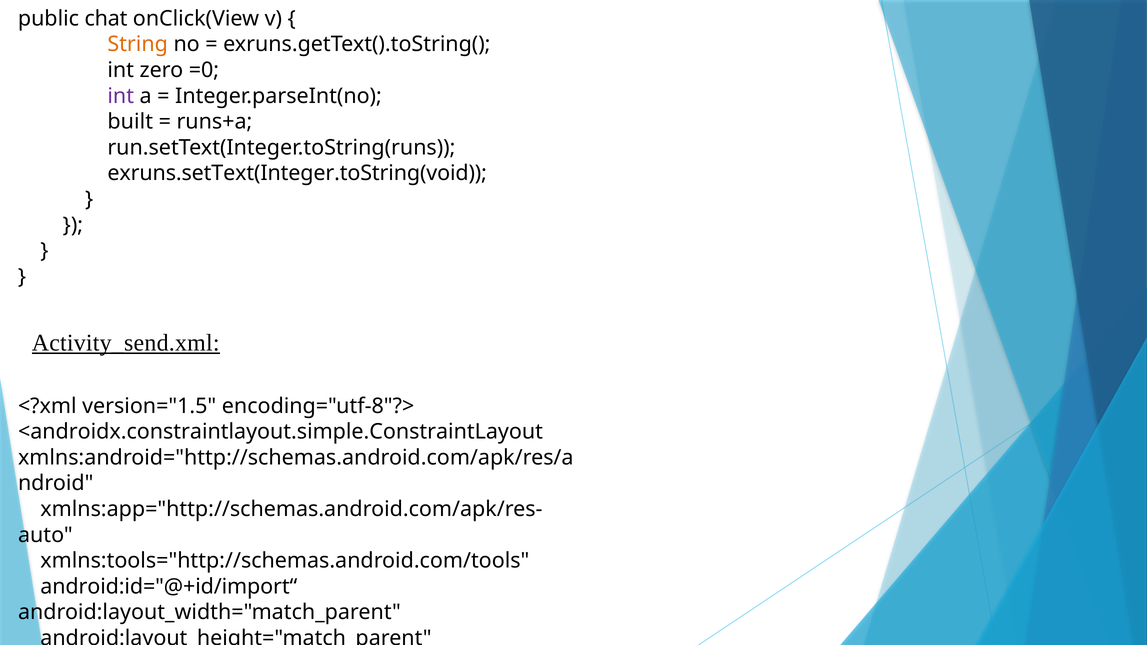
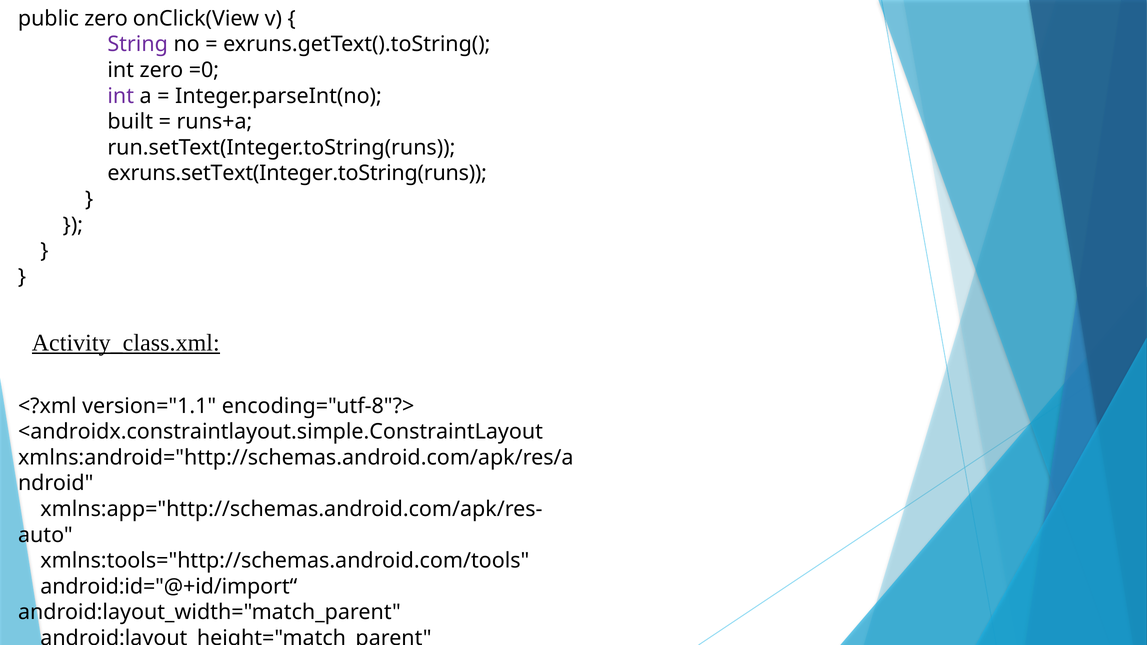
public chat: chat -> zero (106, 19)
String colour: orange -> purple (138, 44)
exruns.setText(Integer.toString(void: exruns.setText(Integer.toString(void -> exruns.setText(Integer.toString(runs (297, 173)
Activity_send.xml: Activity_send.xml -> Activity_class.xml (126, 343)
version="1.5: version="1.5 -> version="1.1 (149, 406)
